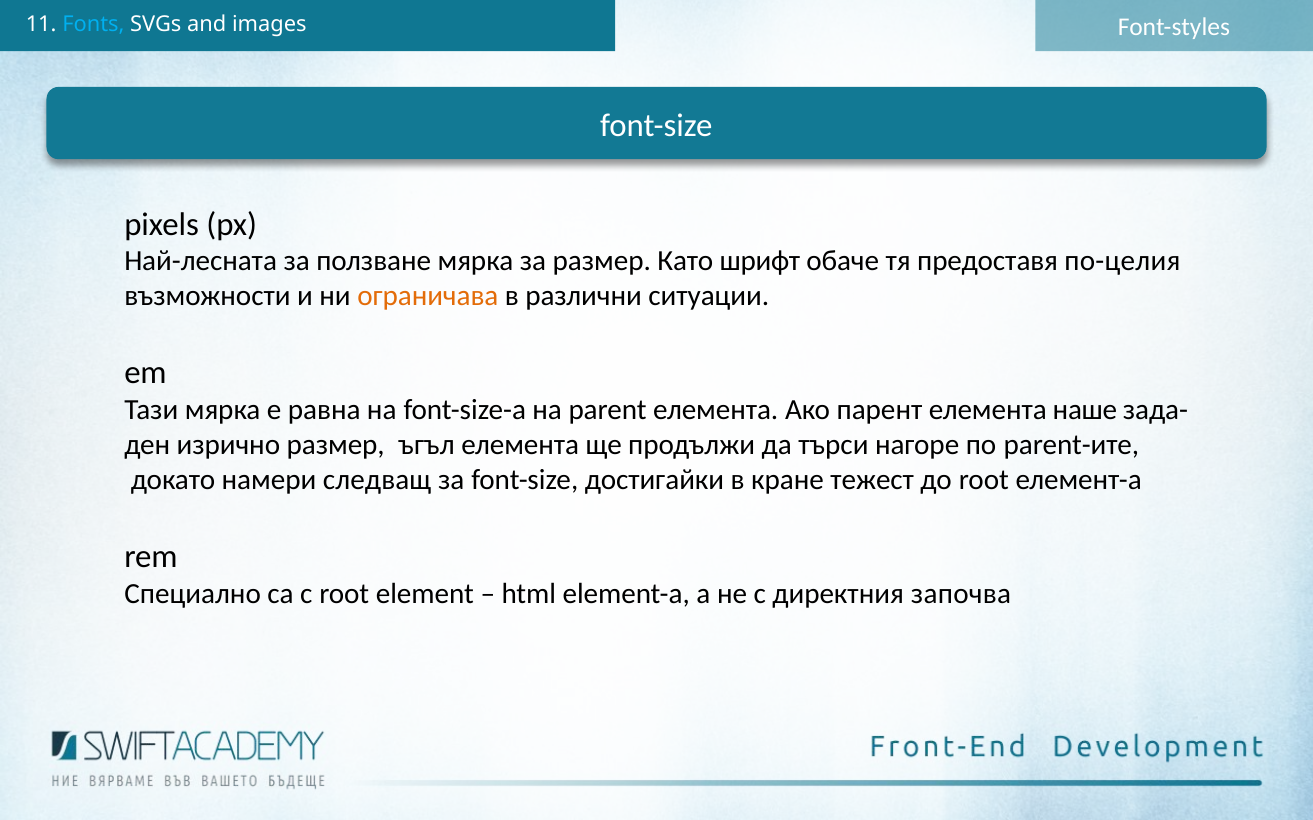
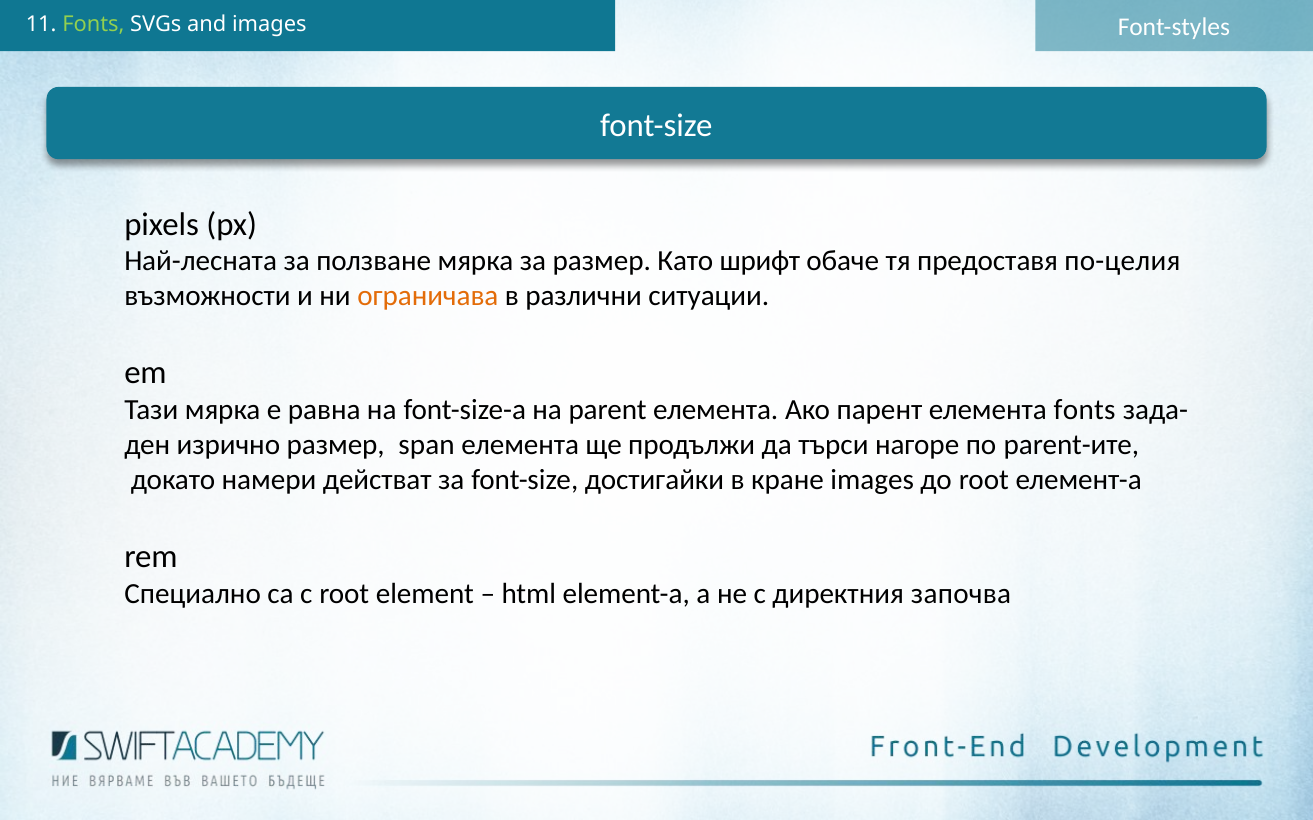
Fonts colour: light blue -> light green (93, 25)
елемента наше: наше -> fonts (1085, 410)
ъгъл: ъгъл -> span (427, 445)
следващ: следващ -> действат (377, 480)
кране тежест: тежест -> images (872, 480)
